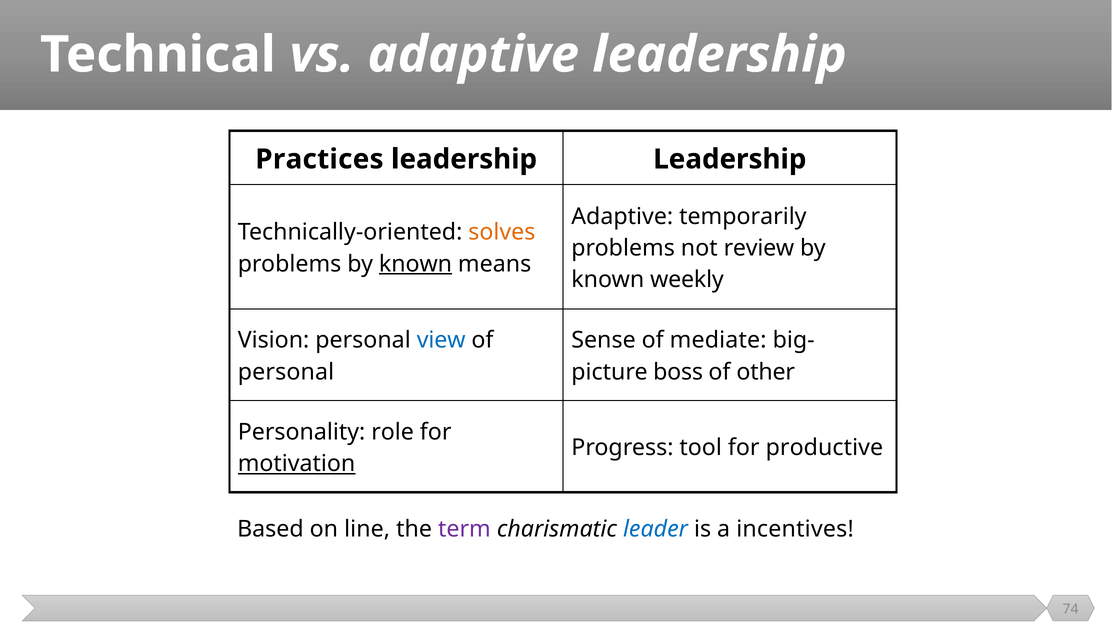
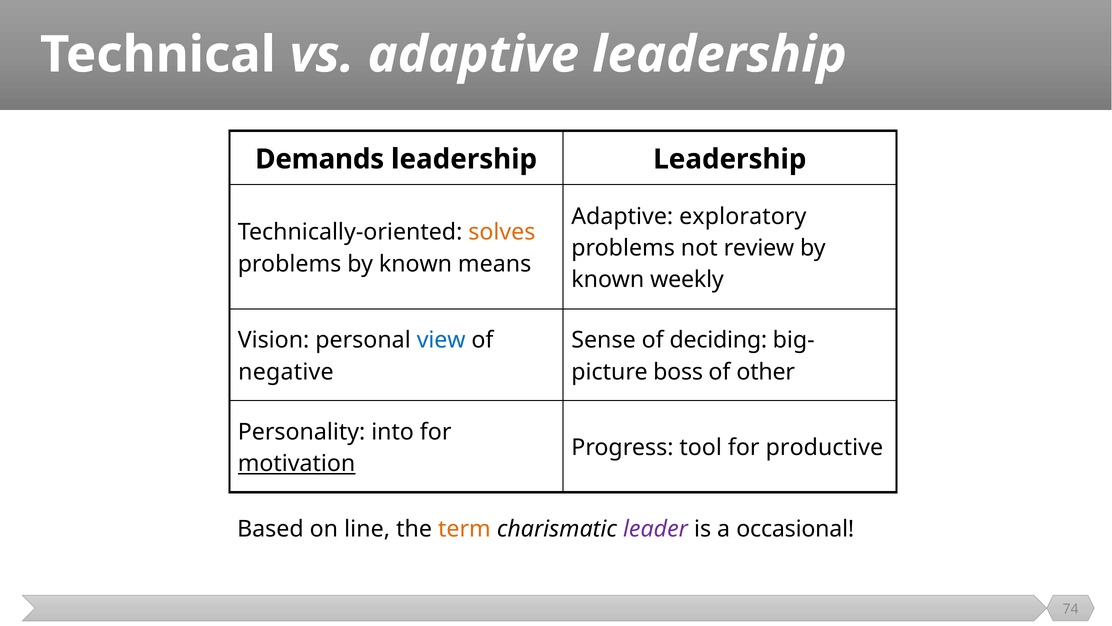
Practices: Practices -> Demands (320, 159)
temporarily: temporarily -> exploratory (743, 216)
known underline: present -> none (416, 264)
mediate: mediate -> deciding (718, 340)
personal: personal -> negative (286, 372)
role: role -> into (393, 432)
term colour: purple -> orange (464, 529)
leader colour: blue -> purple (655, 529)
incentives: incentives -> occasional (795, 529)
